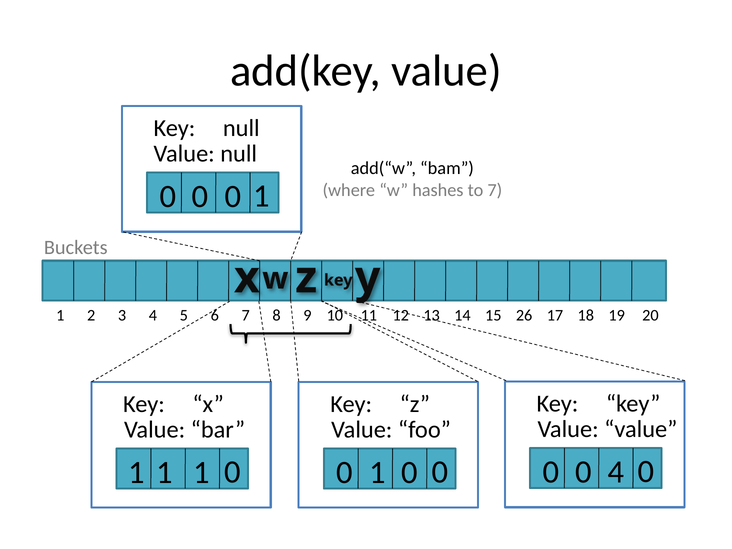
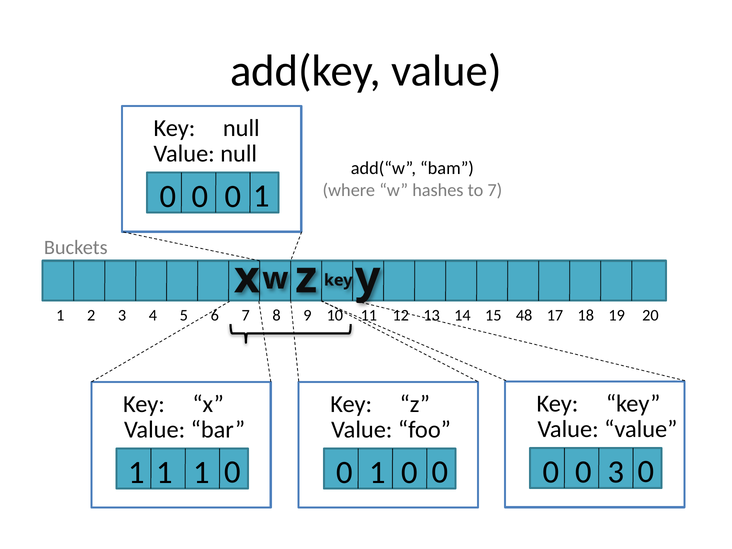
26: 26 -> 48 (524, 315)
0 4: 4 -> 3 (616, 472)
